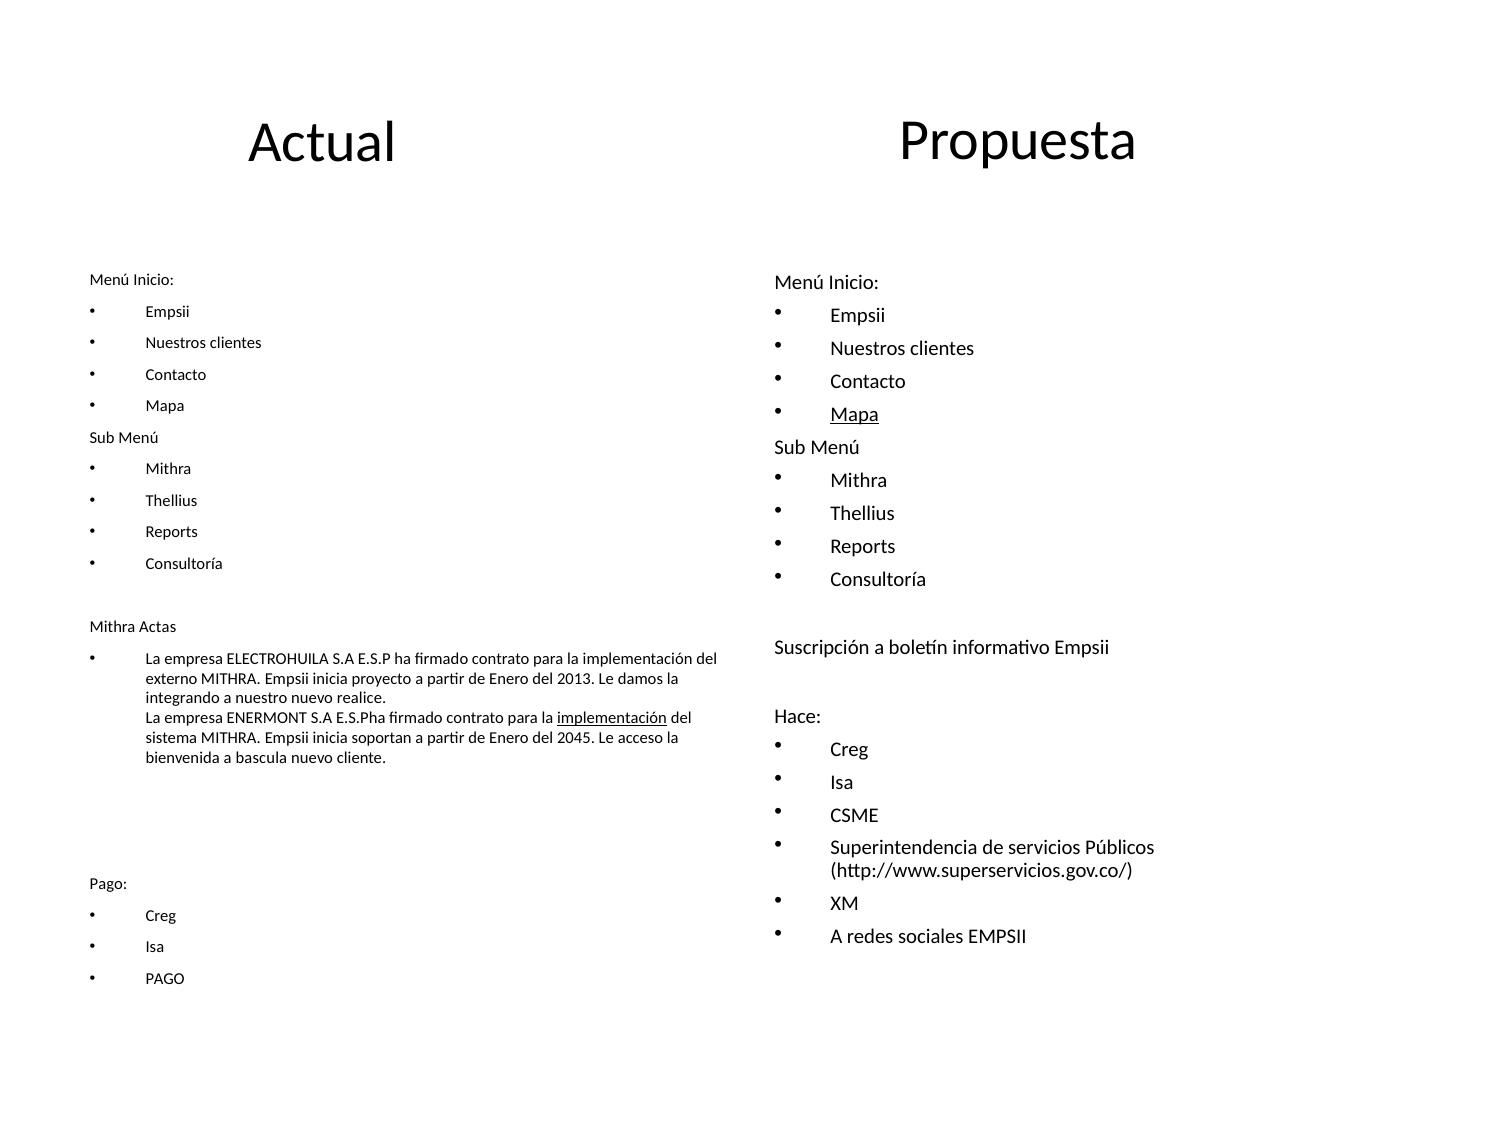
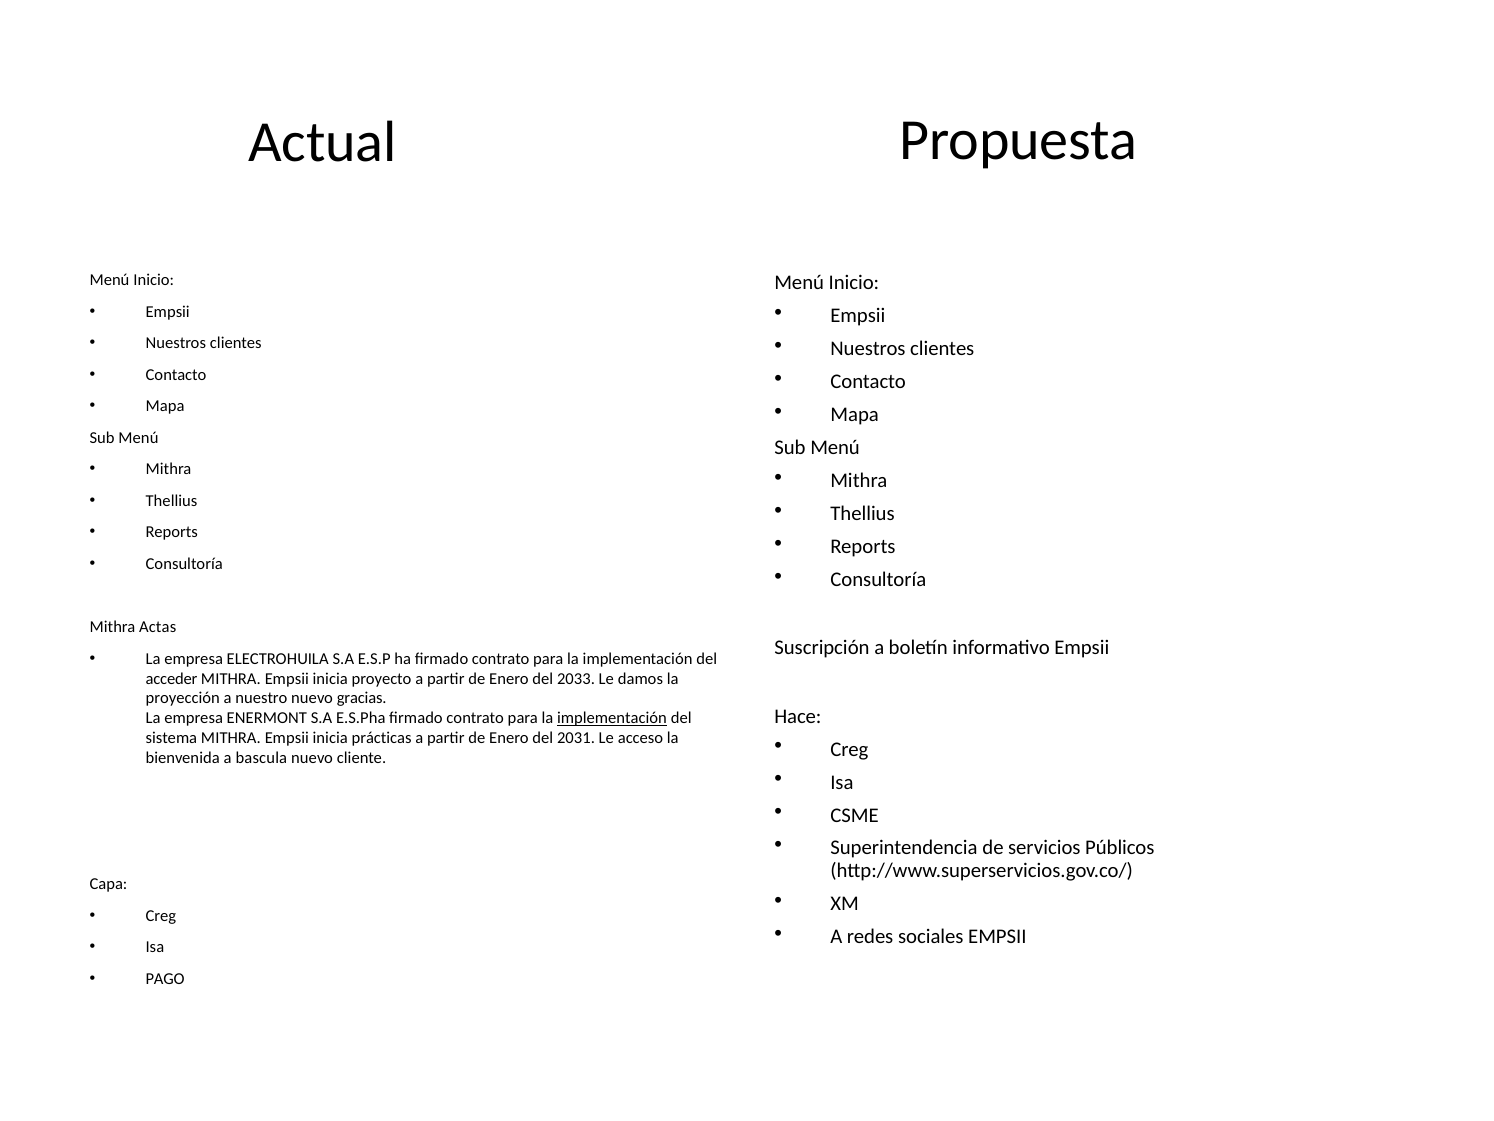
Mapa underline: present -> none (855, 415)
externo: externo -> acceder (172, 678)
2013: 2013 -> 2033 (576, 678)
integrando: integrando -> proyección (183, 698)
realice: realice -> gracias (362, 698)
soportan: soportan -> prácticas (382, 738)
2045: 2045 -> 2031 (576, 738)
Pago: Pago -> Capa (109, 884)
